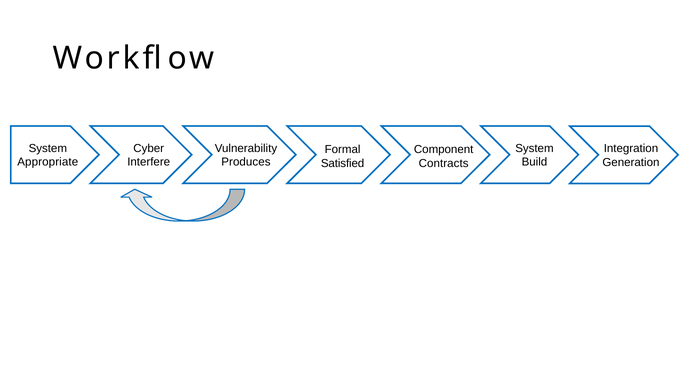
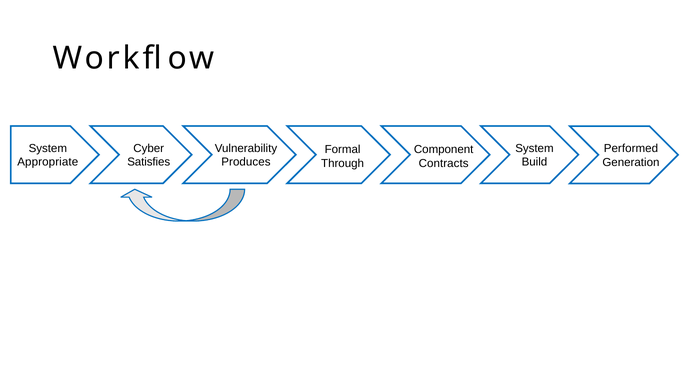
Integration: Integration -> Performed (631, 149)
Interfere: Interfere -> Satisfies (149, 162)
Satisfied: Satisfied -> Through (343, 164)
